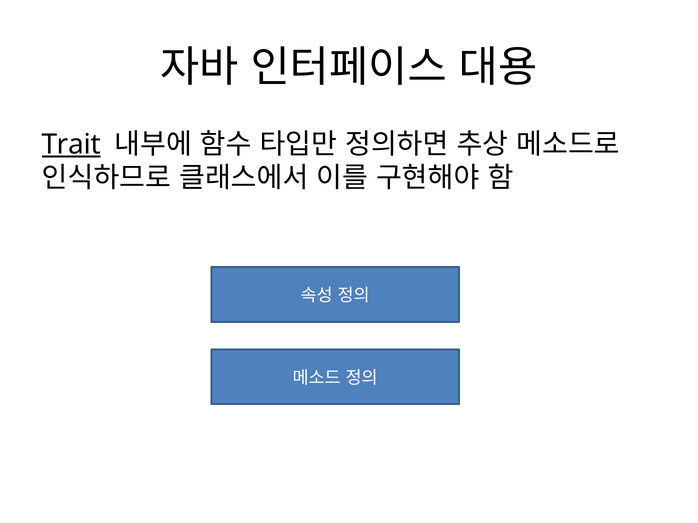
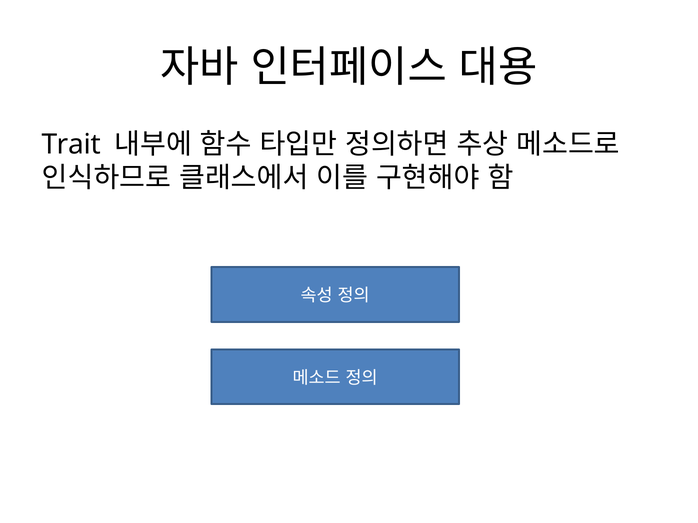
Trait underline: present -> none (71, 144)
